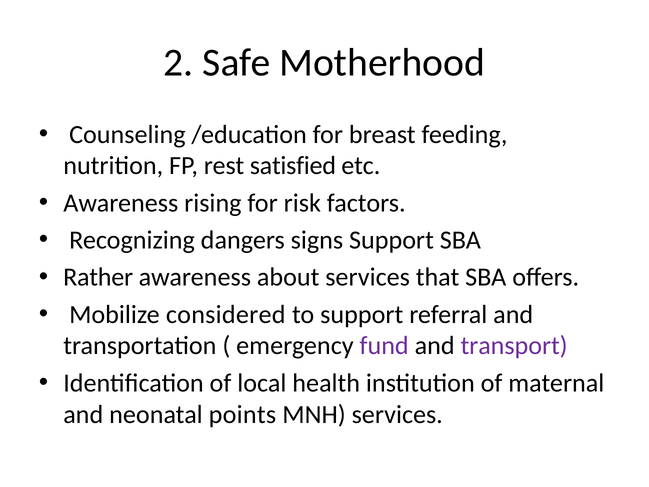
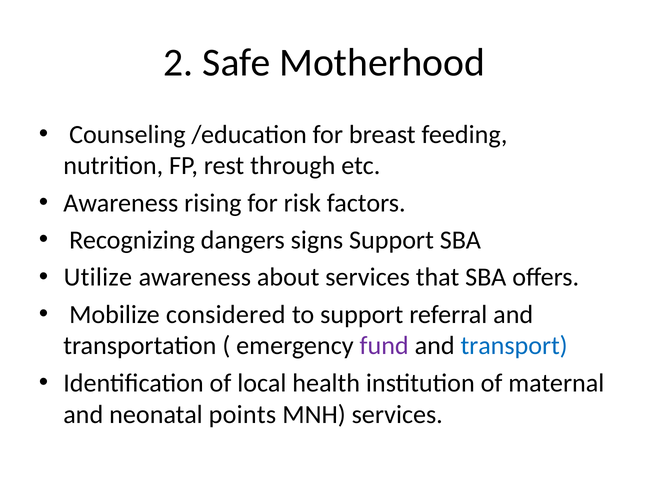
satisfied: satisfied -> through (293, 166)
Rather: Rather -> Utilize (98, 277)
transport colour: purple -> blue (514, 346)
